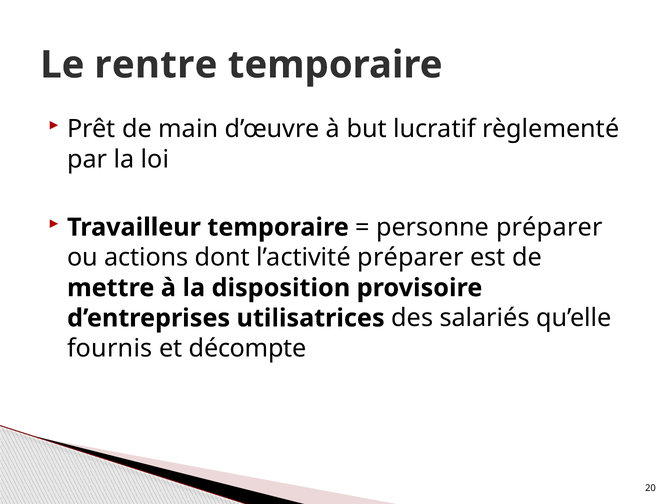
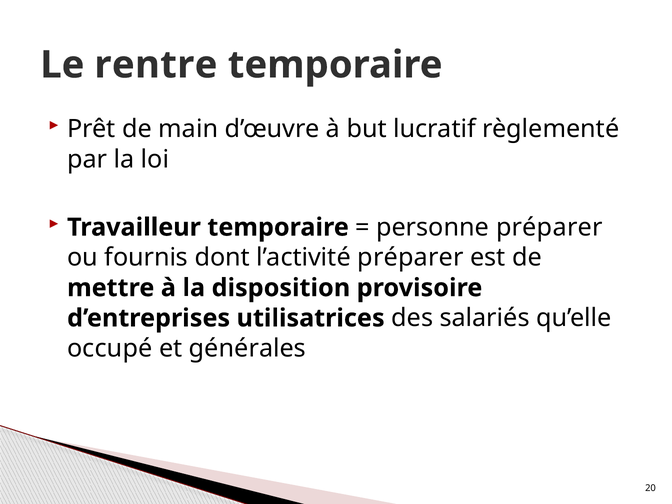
actions: actions -> fournis (146, 258)
fournis: fournis -> occupé (110, 348)
décompte: décompte -> générales (248, 348)
